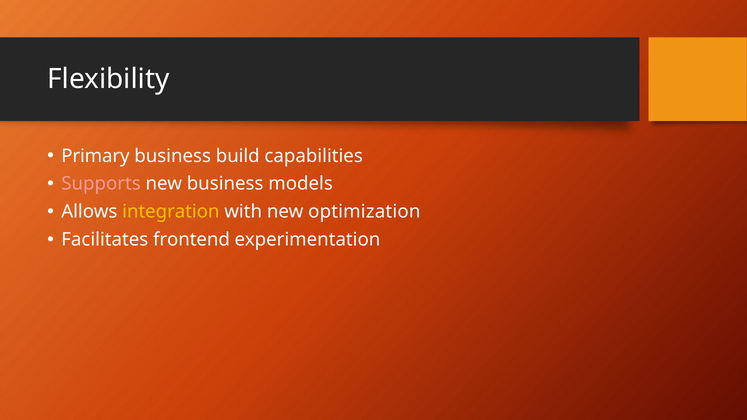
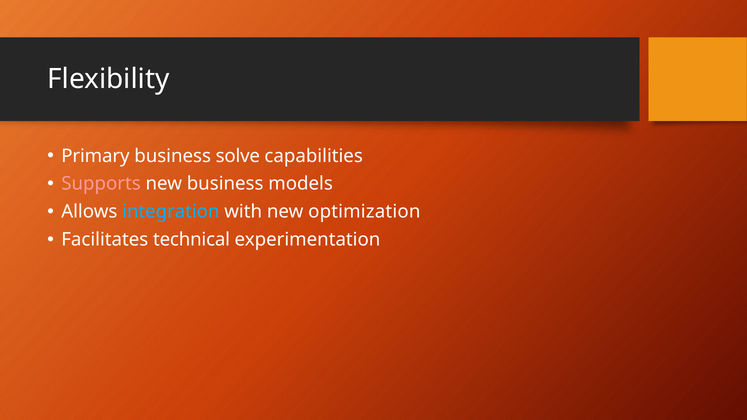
build: build -> solve (238, 156)
integration colour: yellow -> light blue (171, 212)
frontend: frontend -> technical (192, 240)
